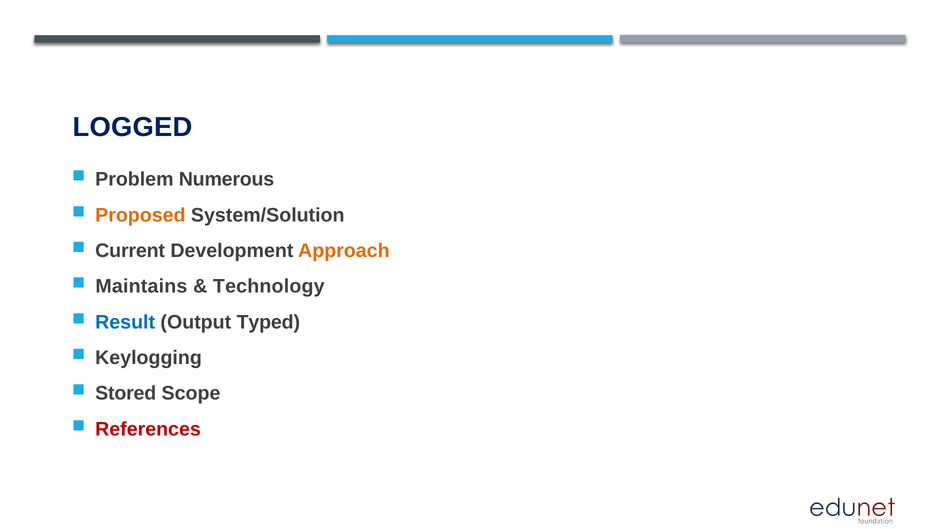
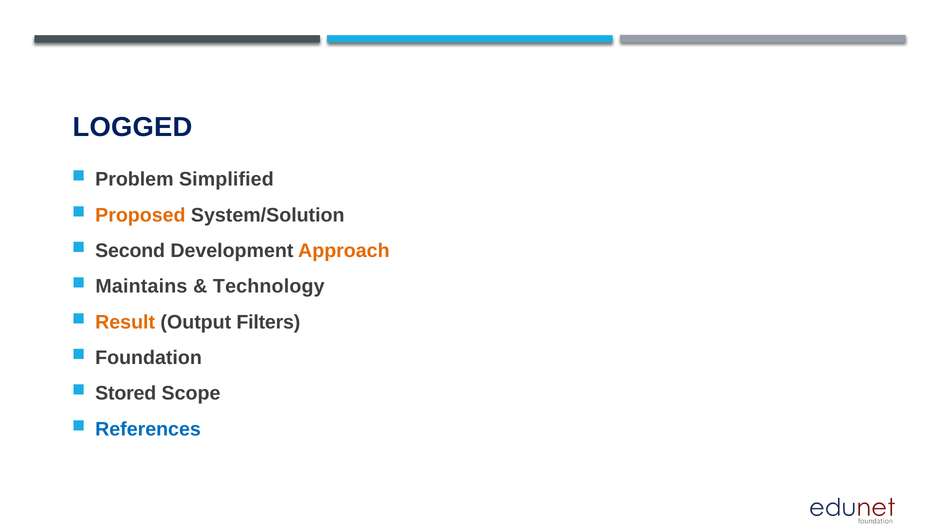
Numerous: Numerous -> Simplified (226, 179)
Current: Current -> Second (130, 251)
Result colour: blue -> orange (125, 322)
Typed: Typed -> Filters (268, 322)
Keylogging: Keylogging -> Foundation (149, 358)
References colour: red -> blue (148, 429)
